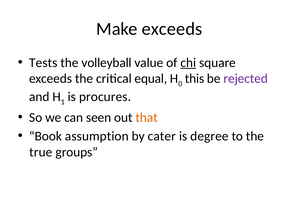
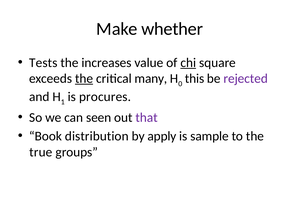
Make exceeds: exceeds -> whether (172, 29)
volleyball: volleyball -> increases (107, 63)
the underline: none -> present (84, 79)
equal: equal -> many (151, 79)
that colour: orange -> purple (147, 118)
assumption: assumption -> distribution (97, 136)
cater: cater -> apply (162, 136)
degree: degree -> sample (210, 136)
